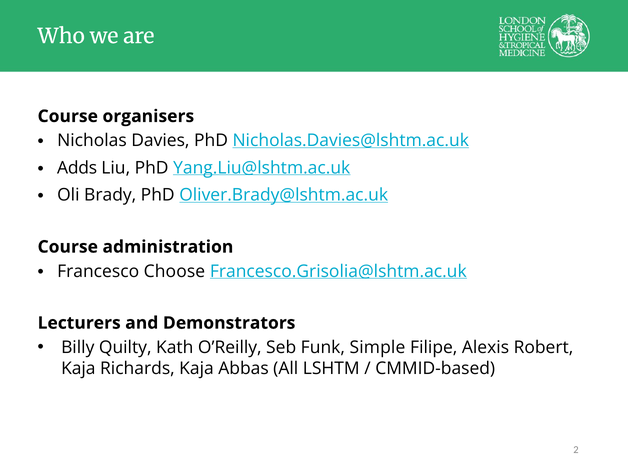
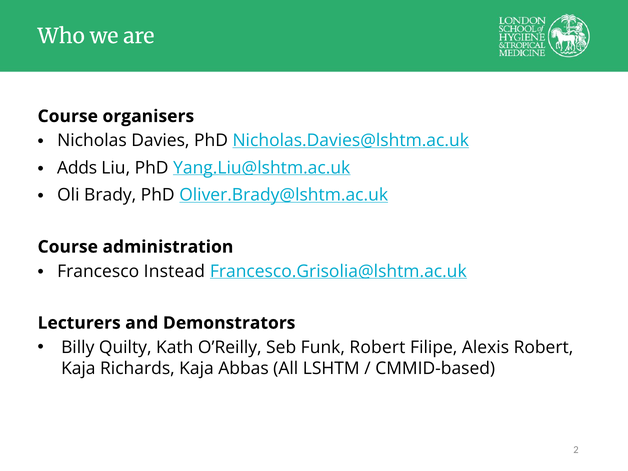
Choose: Choose -> Instead (174, 271)
Funk Simple: Simple -> Robert (377, 347)
